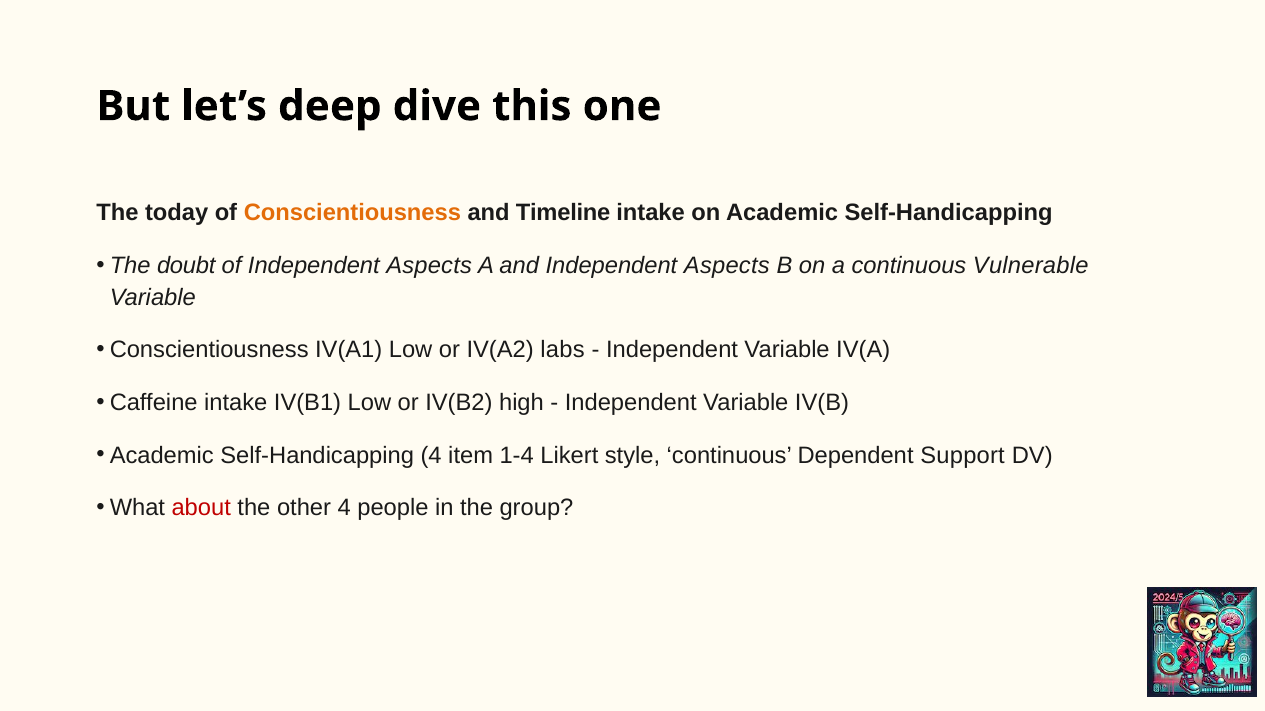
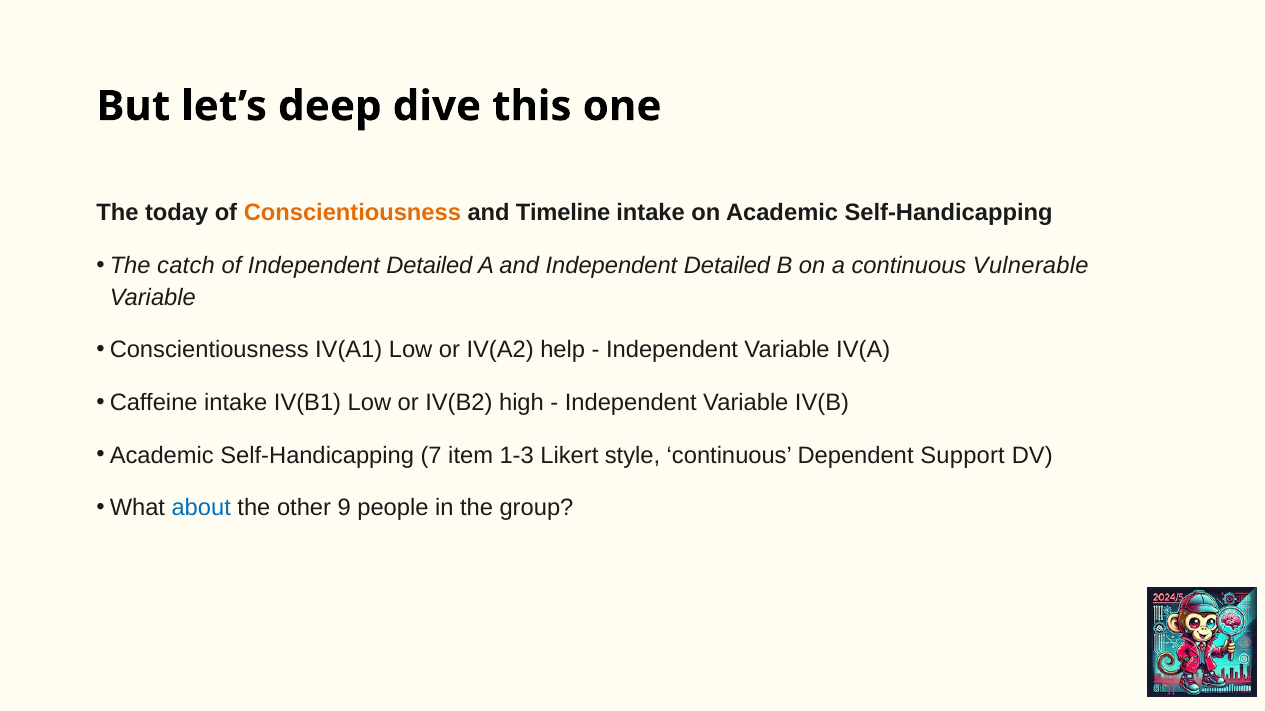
doubt: doubt -> catch (186, 266)
of Independent Aspects: Aspects -> Detailed (429, 266)
and Independent Aspects: Aspects -> Detailed (727, 266)
labs: labs -> help (563, 350)
Self-Handicapping 4: 4 -> 7 (431, 456)
1-4: 1-4 -> 1-3 (517, 456)
about colour: red -> blue (201, 508)
other 4: 4 -> 9 (344, 508)
